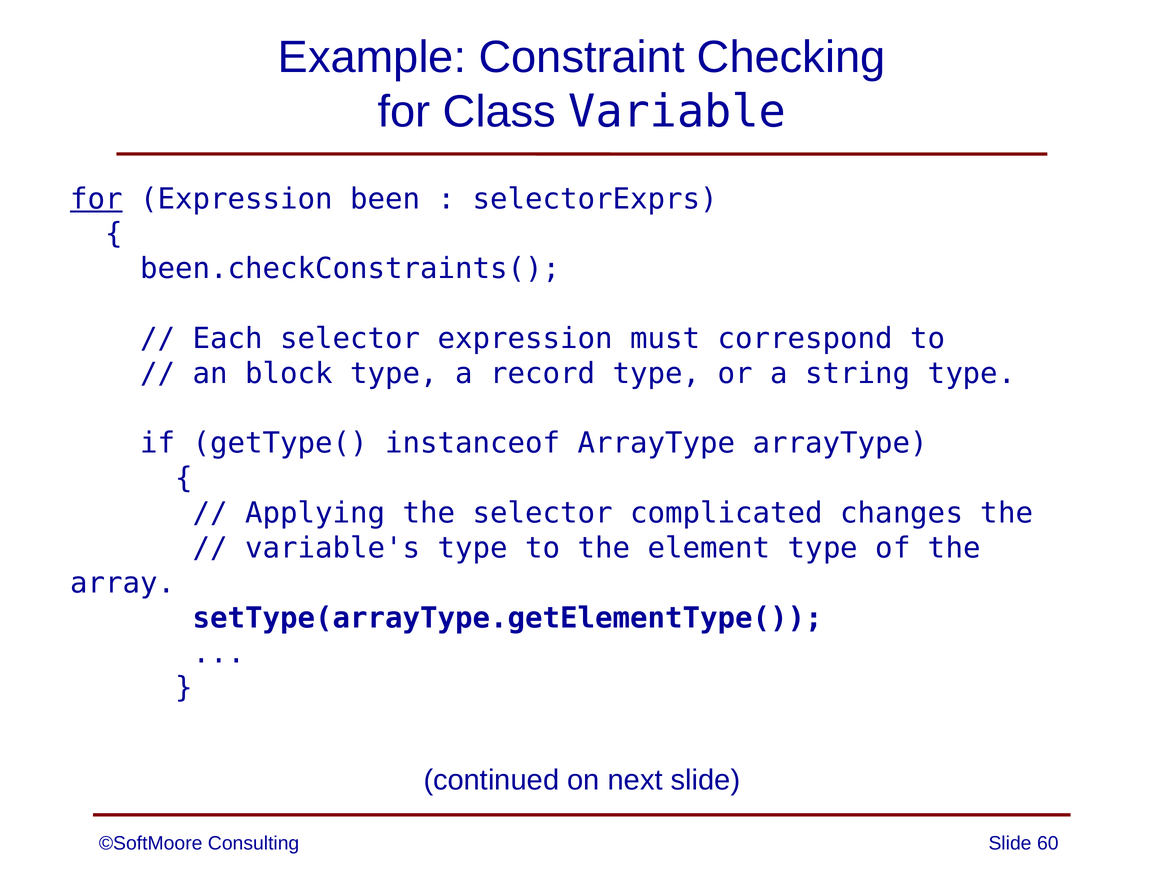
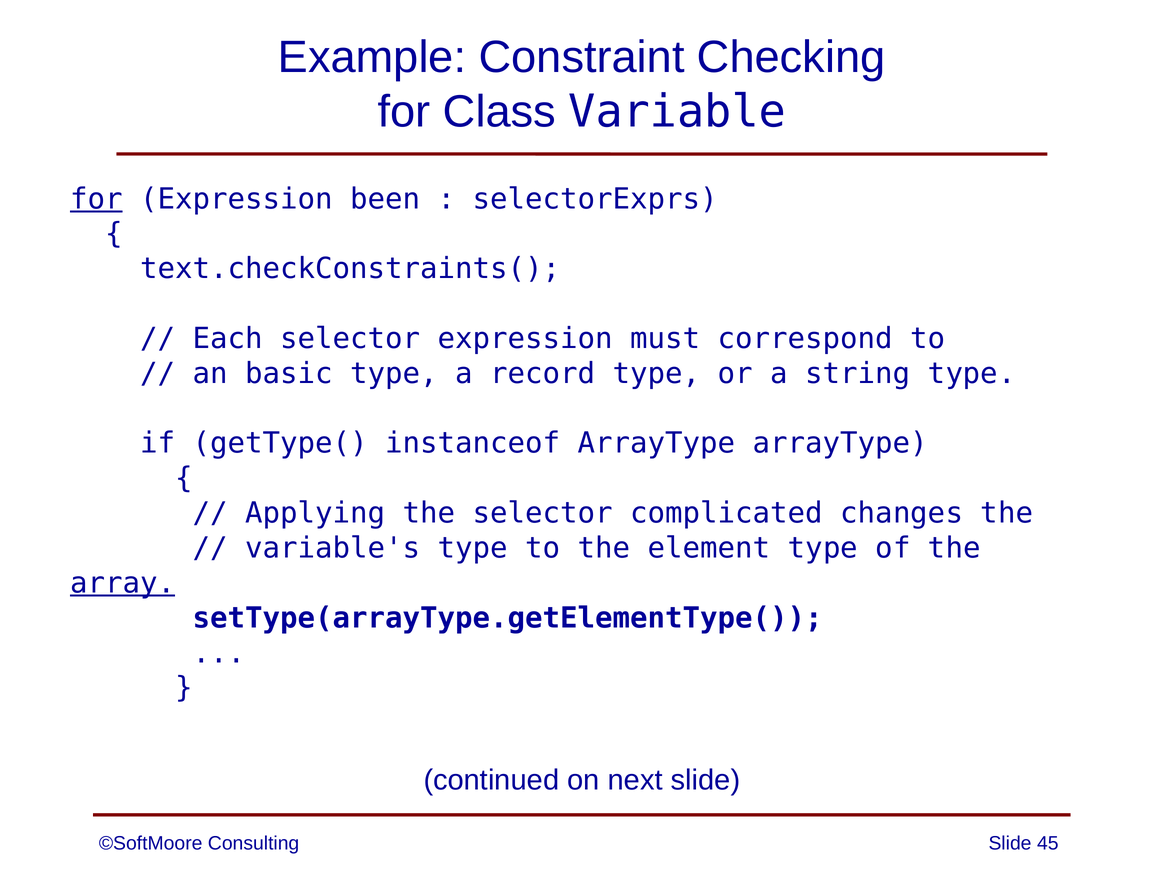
been.checkConstraints(: been.checkConstraints( -> text.checkConstraints( (350, 269)
block: block -> basic (289, 374)
array underline: none -> present (123, 583)
60: 60 -> 45 (1048, 843)
